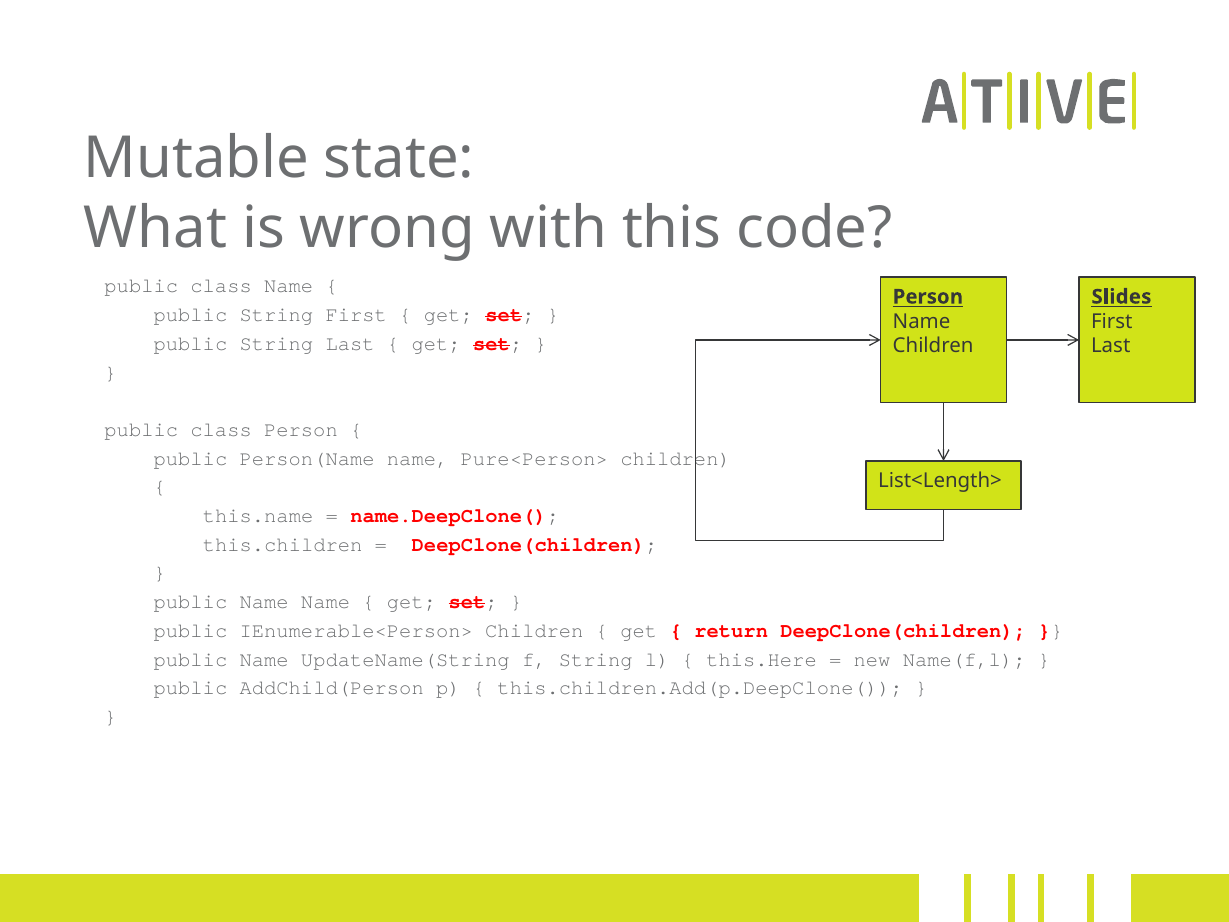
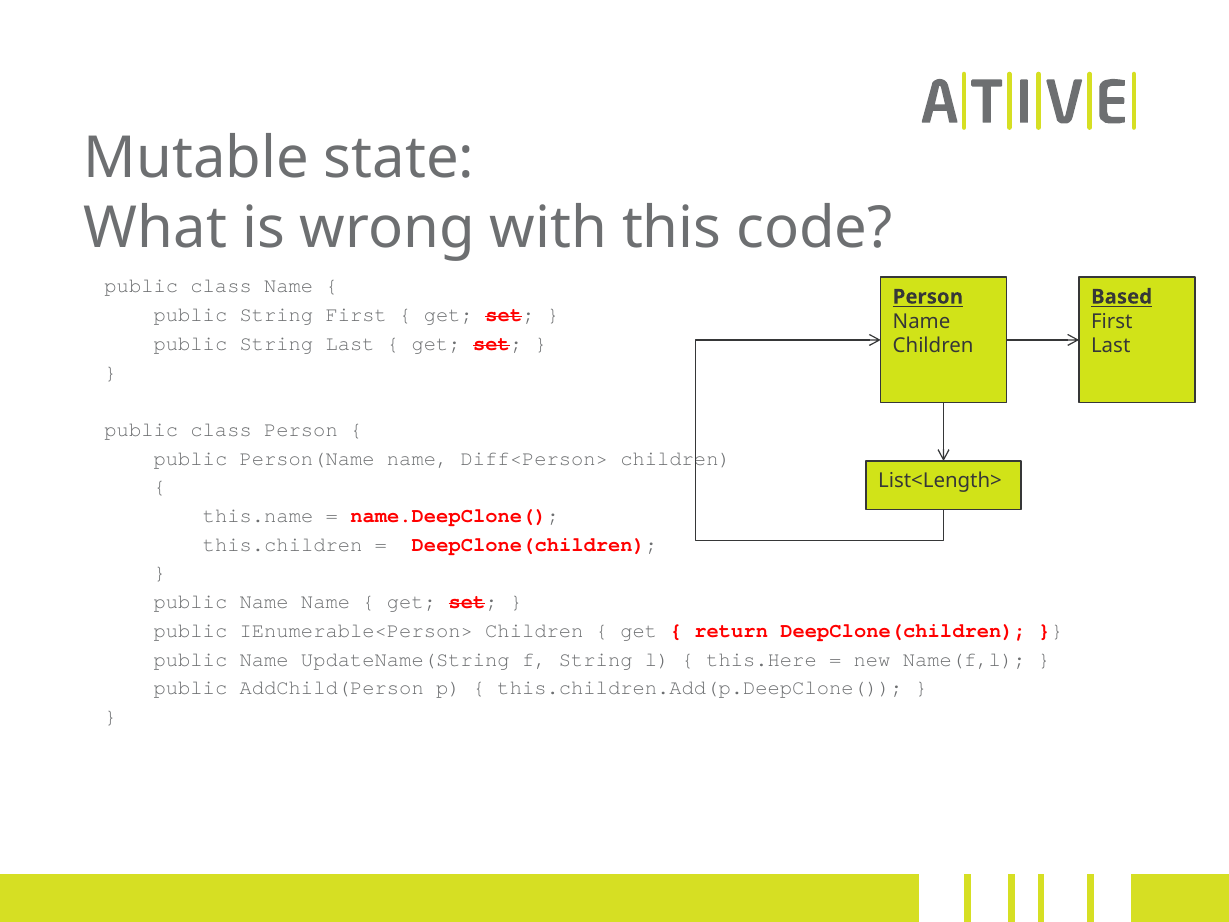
Slides: Slides -> Based (1122, 297)
Pure<Person>: Pure<Person> -> Diff<Person> (534, 458)
